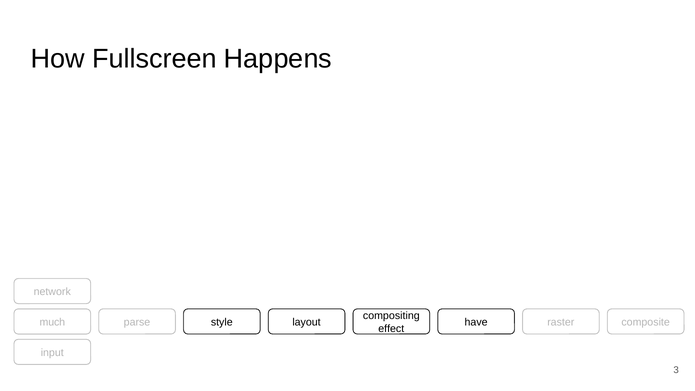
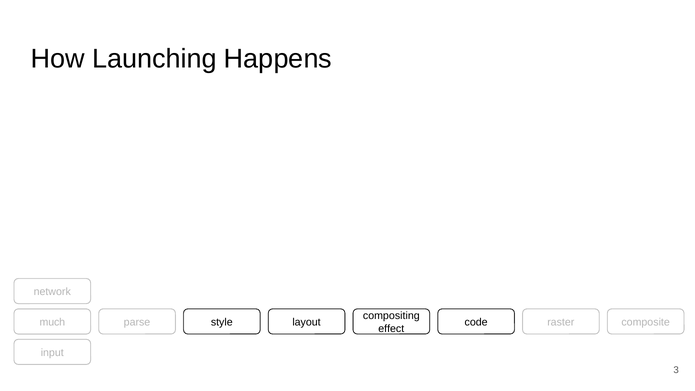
Fullscreen: Fullscreen -> Launching (154, 59)
have: have -> code (476, 322)
